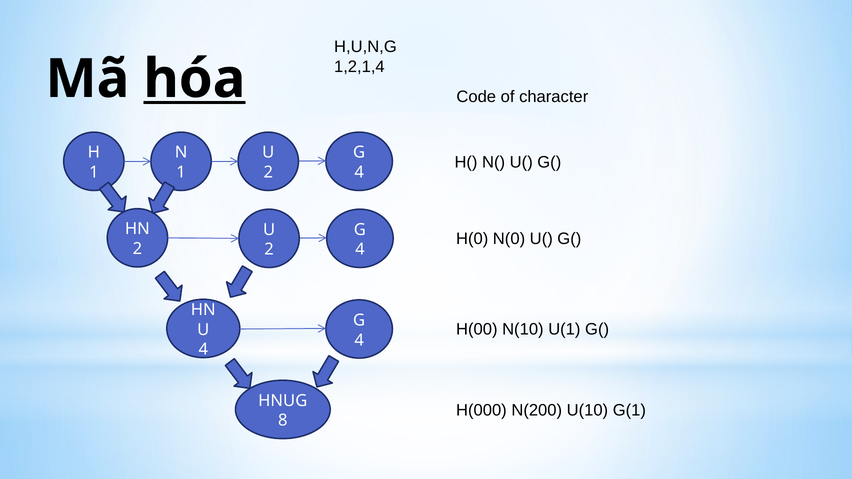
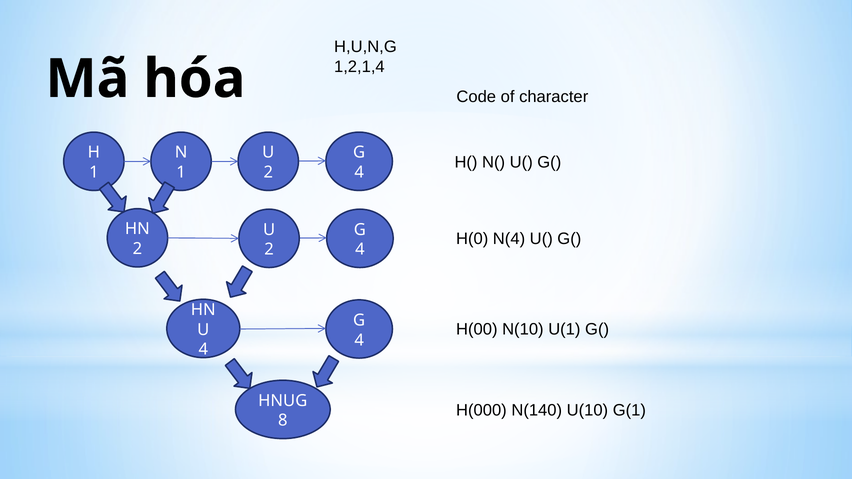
hóa underline: present -> none (194, 79)
N(0: N(0 -> N(4 (509, 239)
N(200: N(200 -> N(140 (537, 411)
